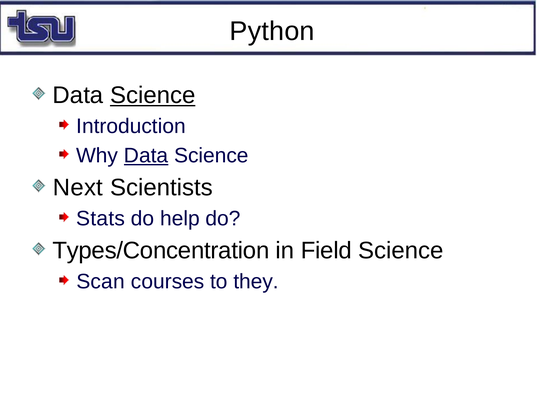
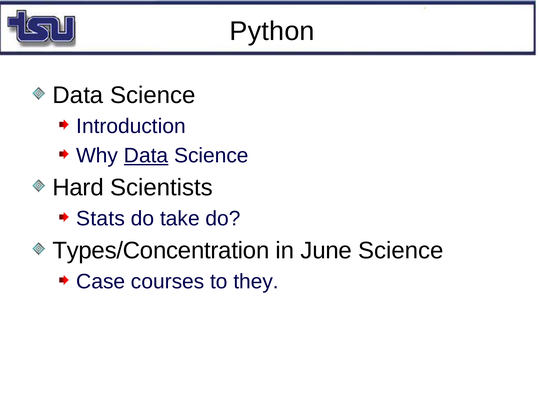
Science underline: present -> none (153, 95)
Next: Next -> Hard (78, 188)
help: help -> take (180, 219)
Field: Field -> June (326, 251)
Scan: Scan -> Case (101, 282)
